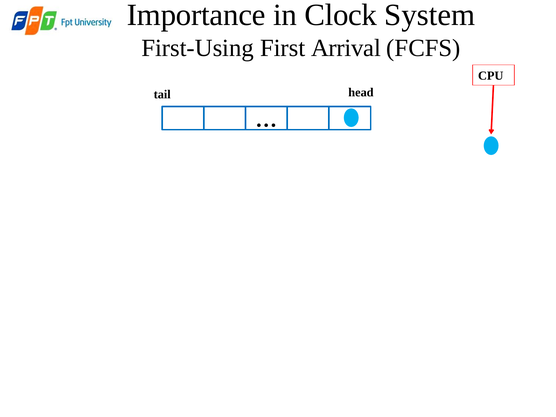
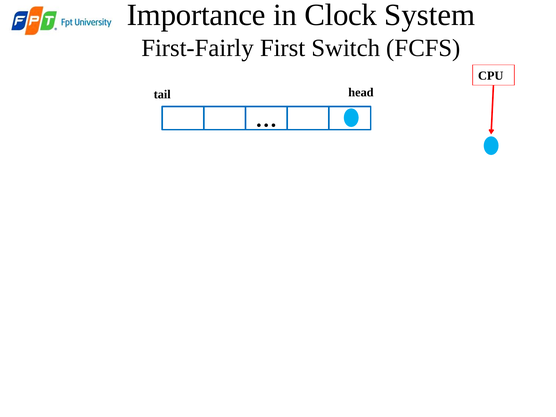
First-Using: First-Using -> First-Fairly (198, 48)
Arrival: Arrival -> Switch (346, 48)
